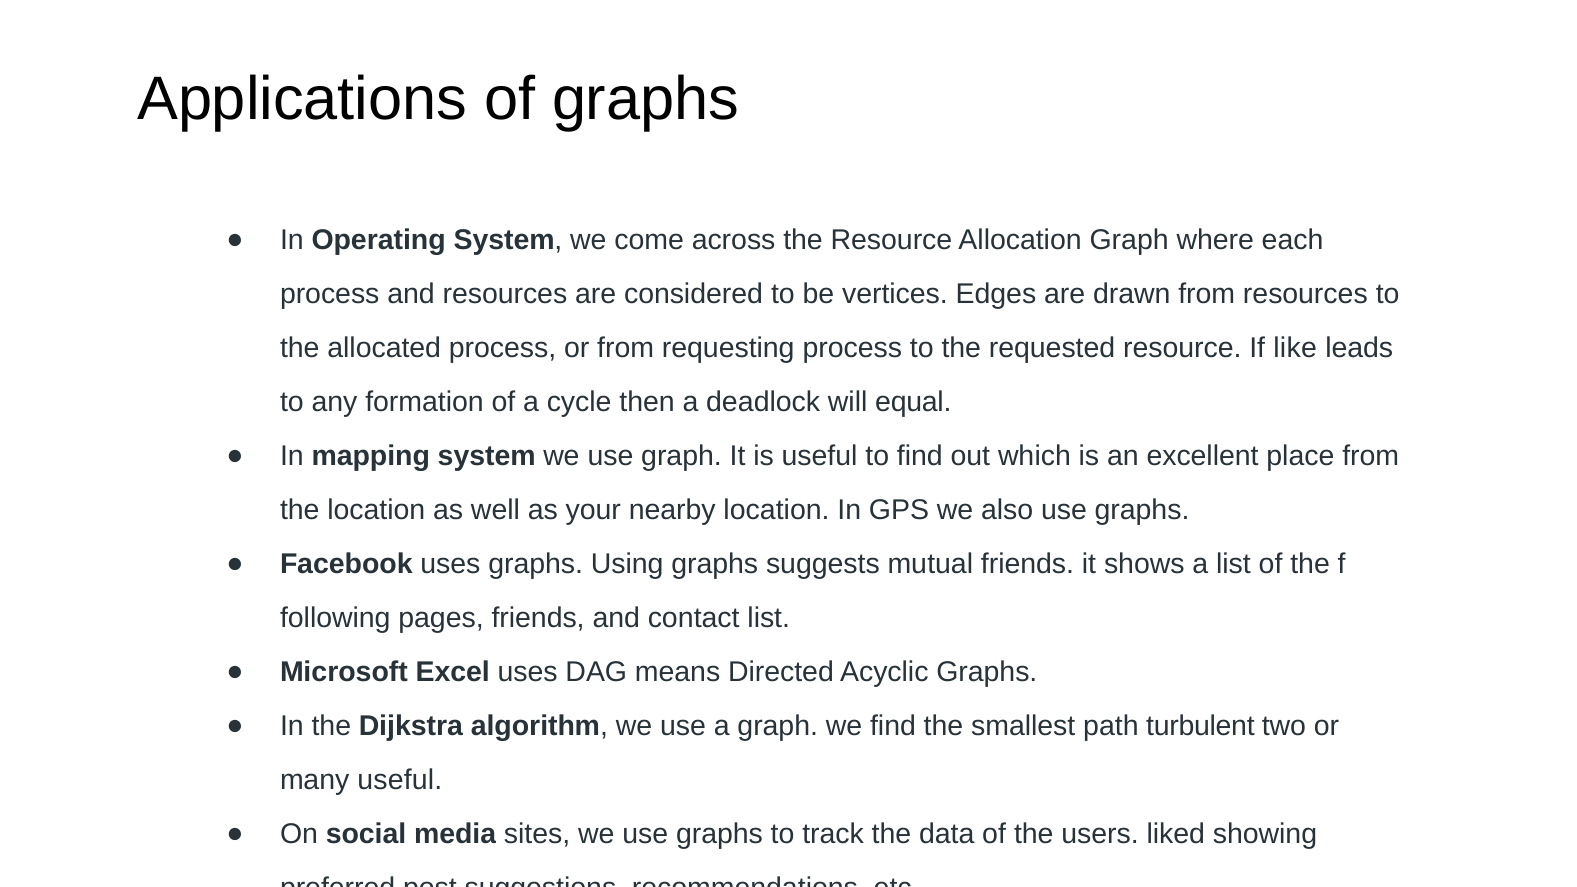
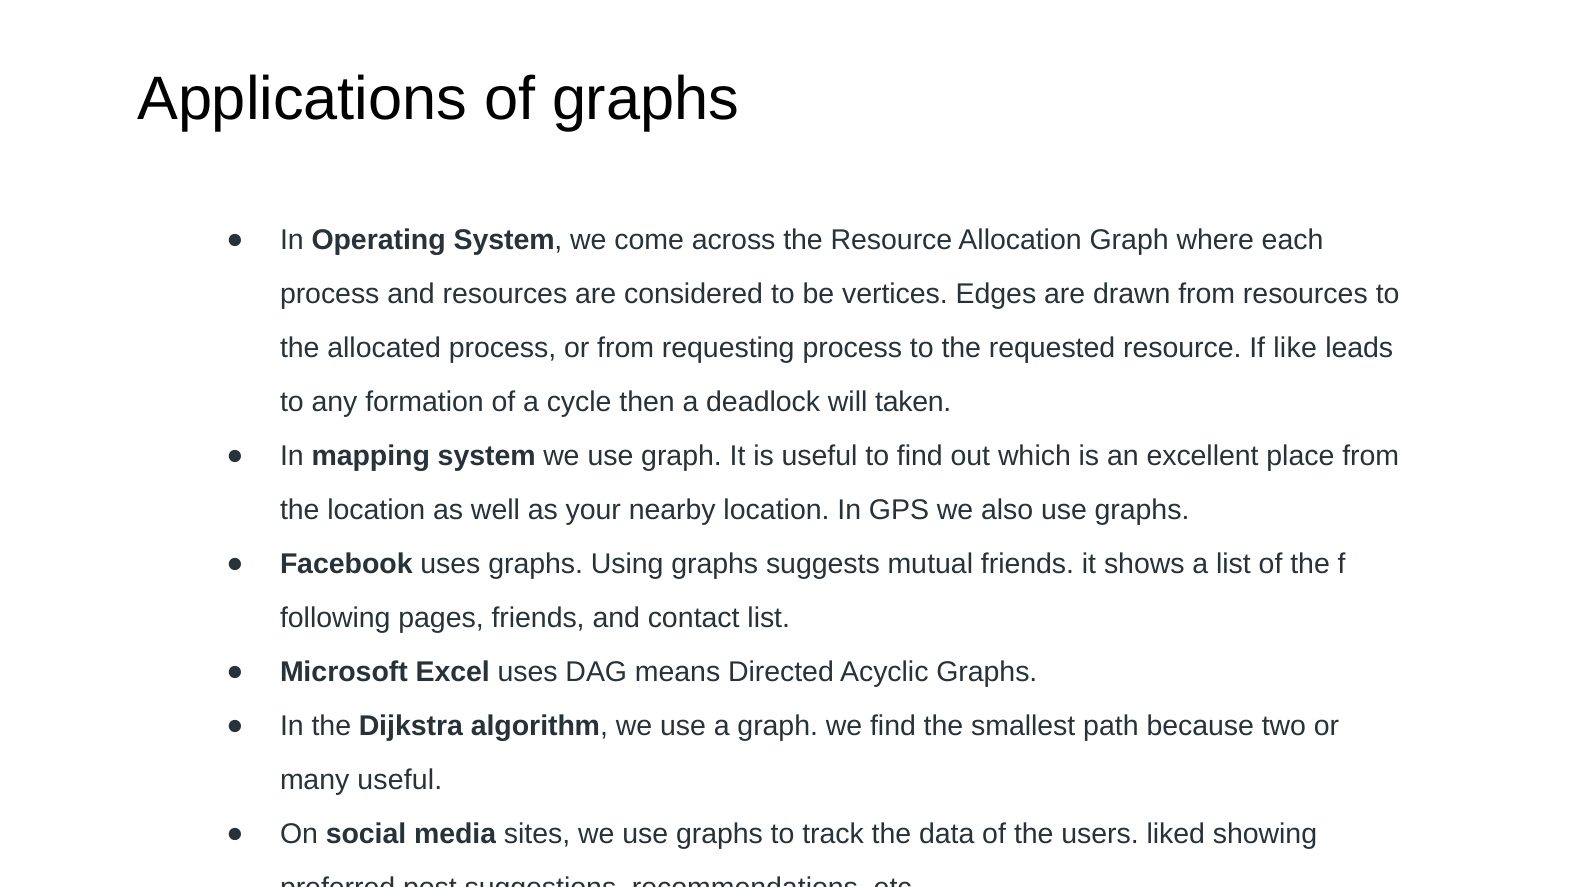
equal: equal -> taken (913, 402)
turbulent: turbulent -> because (1200, 726)
